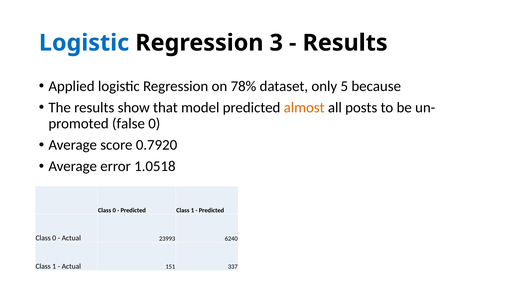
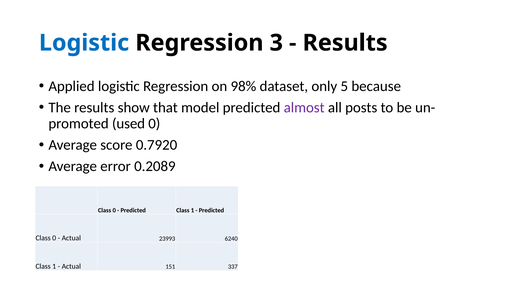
78%: 78% -> 98% (243, 86)
almost colour: orange -> purple (304, 108)
false: false -> used (129, 124)
1.0518: 1.0518 -> 0.2089 (155, 166)
